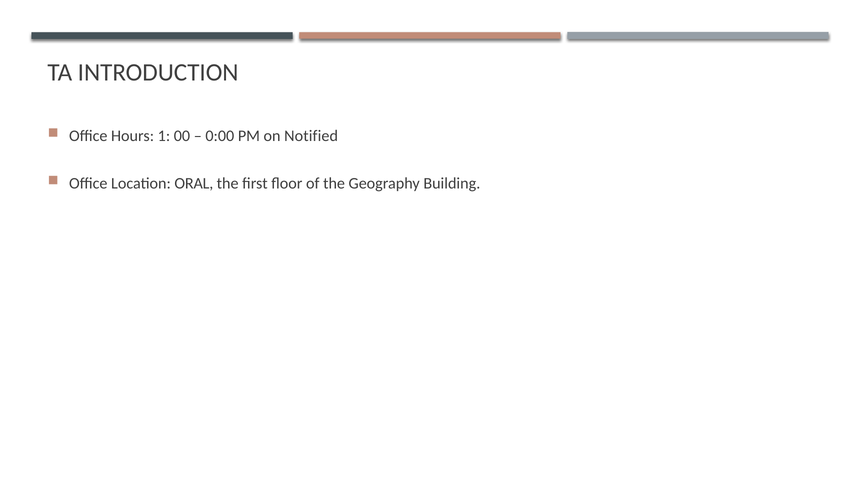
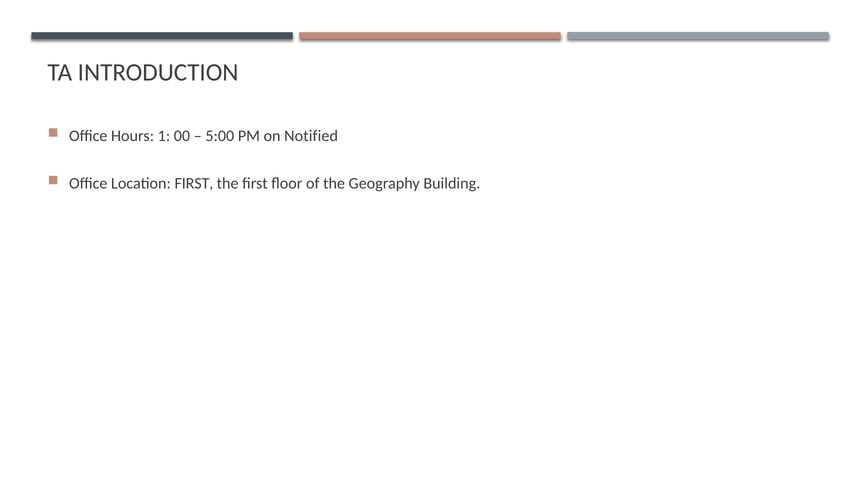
0:00: 0:00 -> 5:00 (220, 136)
Location ORAL: ORAL -> FIRST (194, 183)
